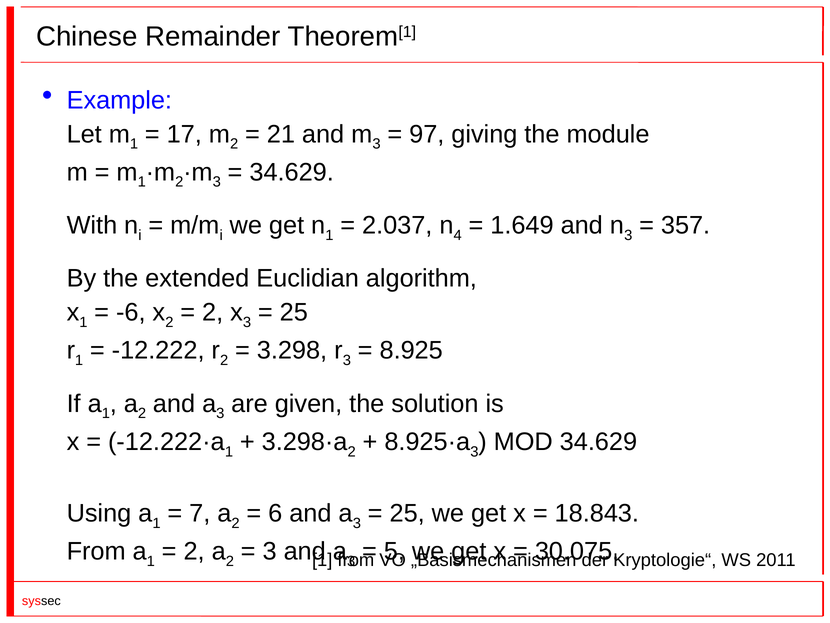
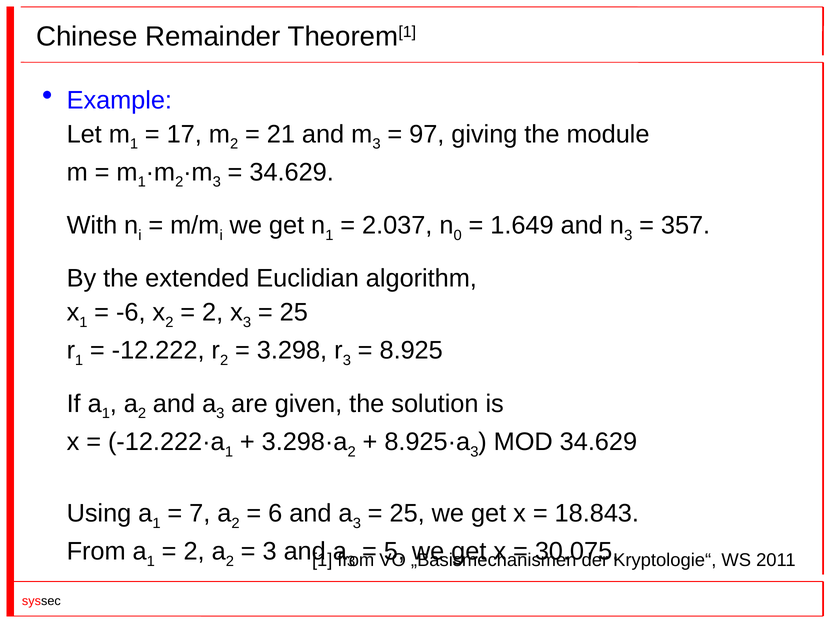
4: 4 -> 0 (458, 235)
